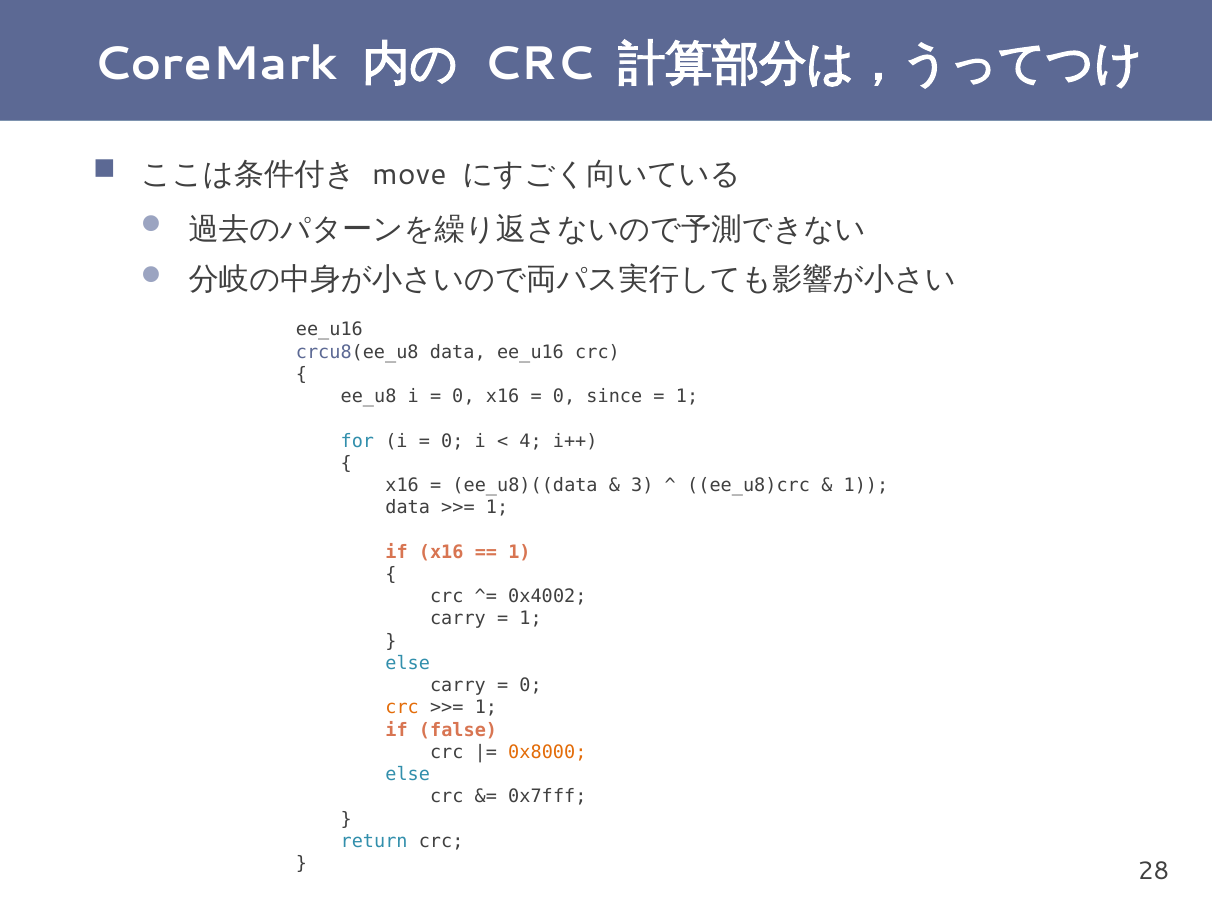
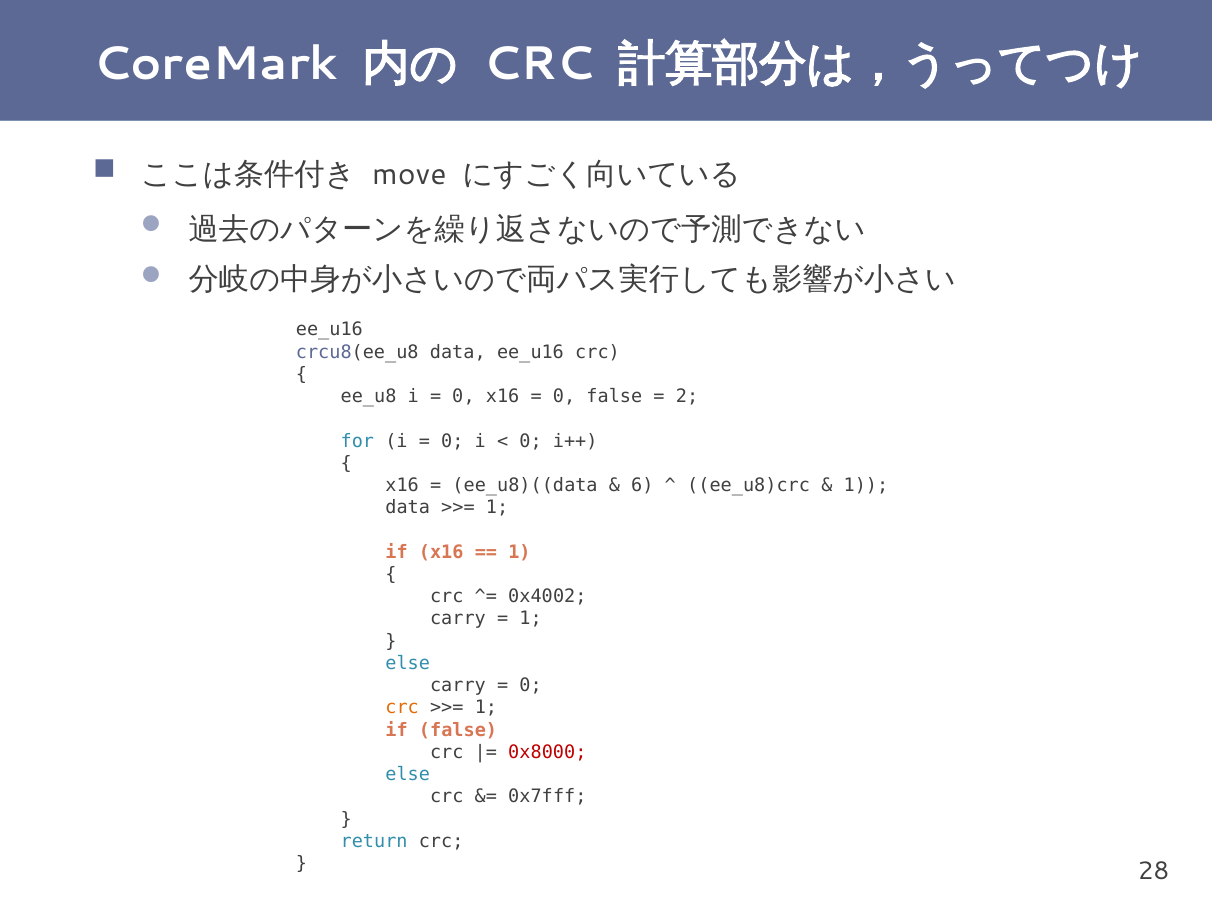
0 since: since -> false (614, 396)
1: 1 -> 2 (687, 396)
4: 4 -> 0 (531, 441)
3: 3 -> 6 (642, 485)
0x8000 colour: orange -> red (547, 752)
